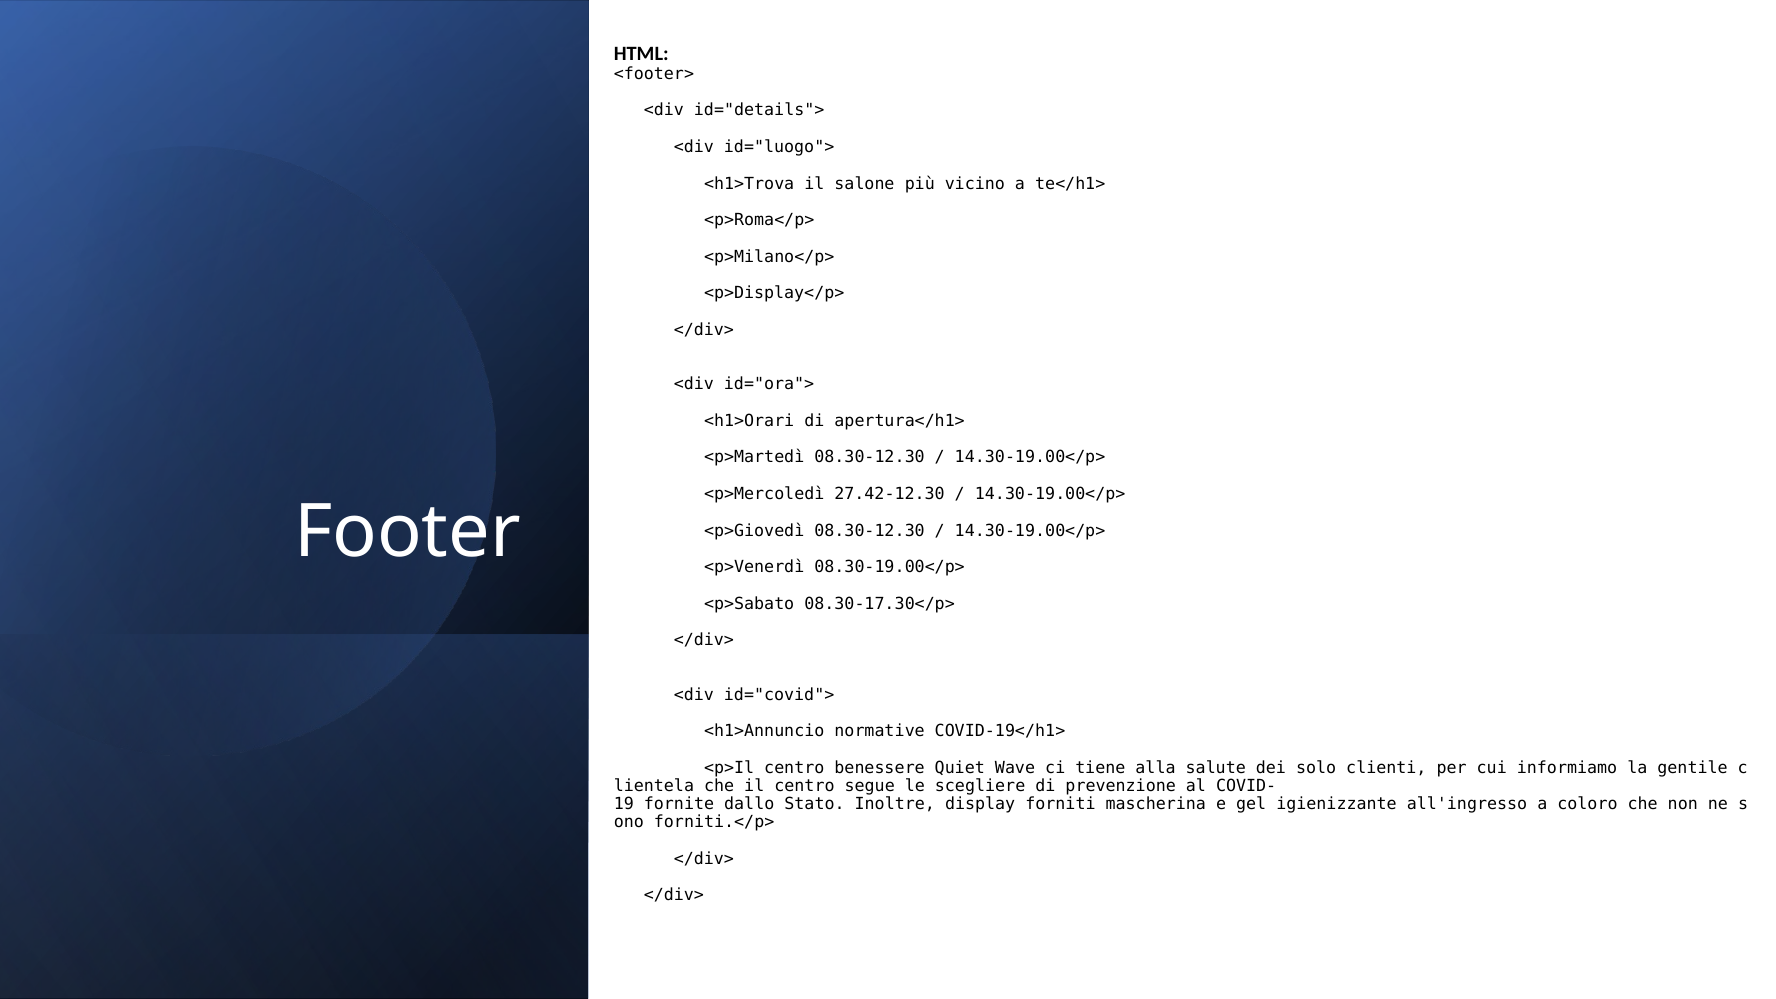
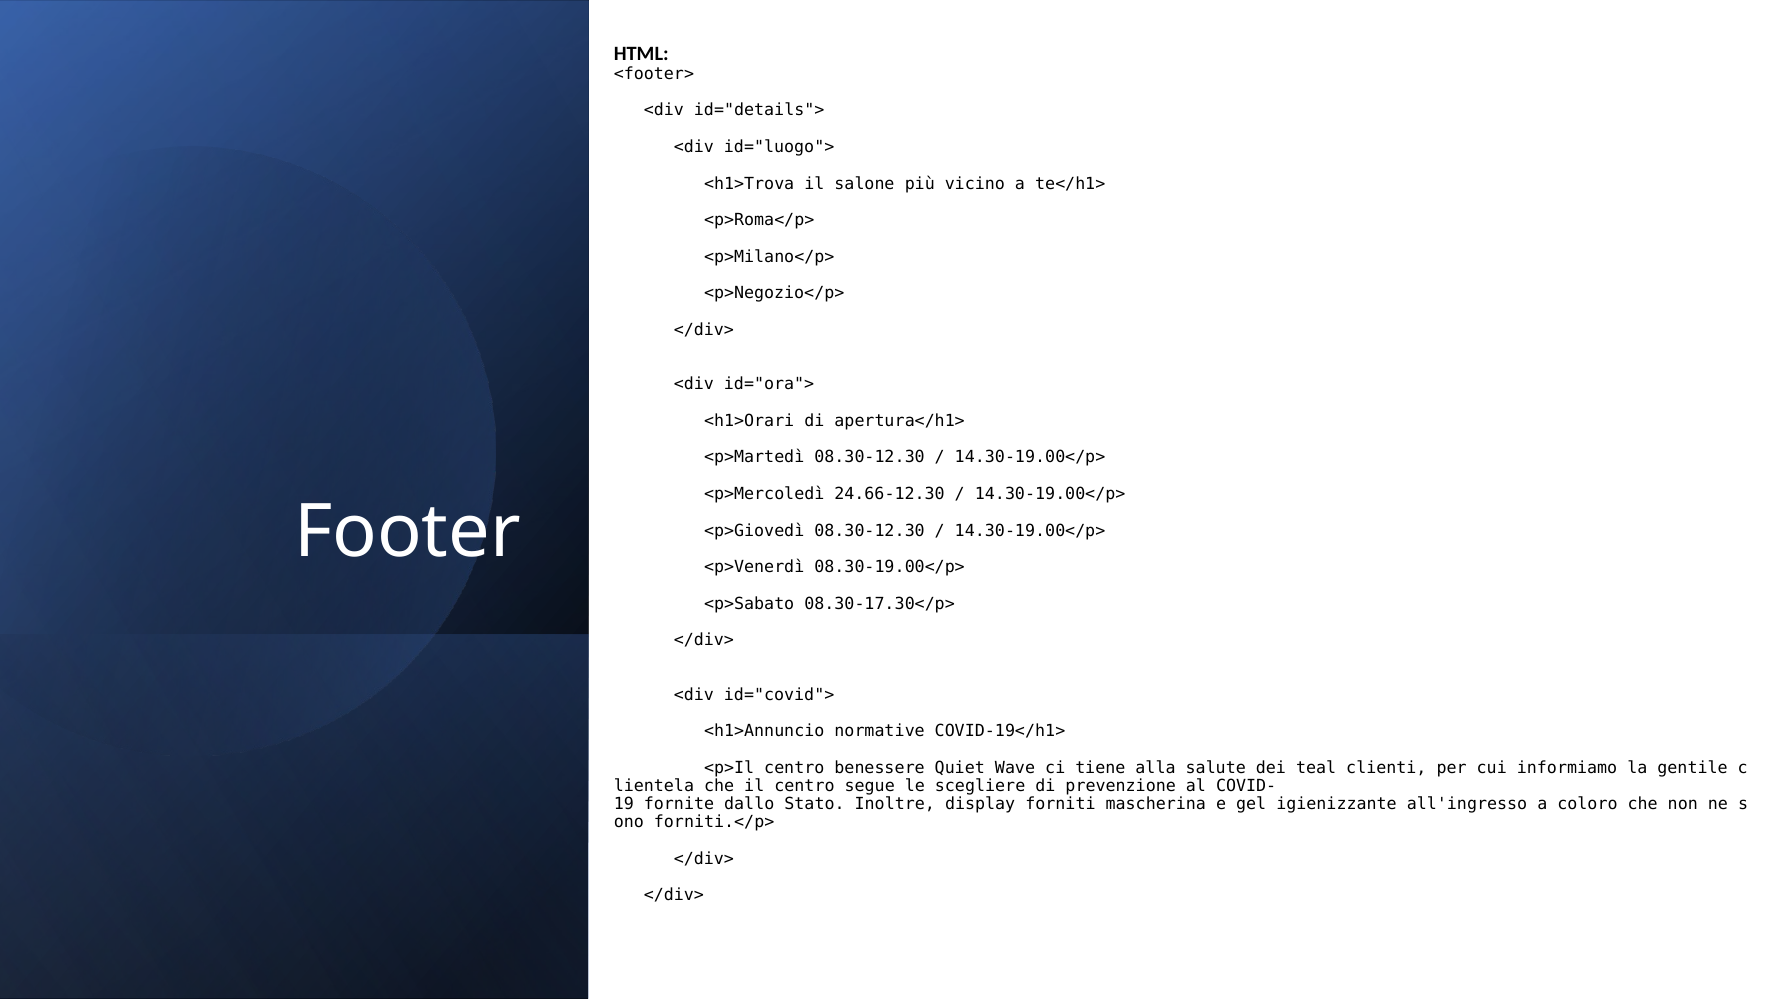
<p>Display</p>: <p>Display</p> -> <p>Negozio</p> (774, 293)
27.42-12.30: 27.42-12.30 -> 24.66-12.30 (890, 494)
solo: solo -> teal (1316, 768)
